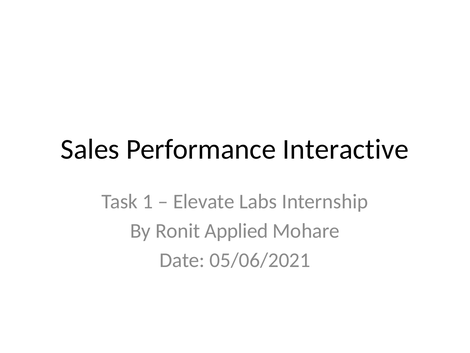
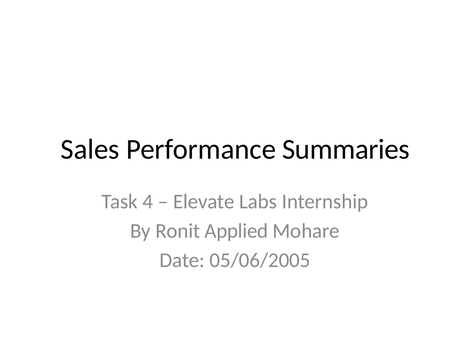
Interactive: Interactive -> Summaries (346, 149)
1: 1 -> 4 (148, 201)
05/06/2021: 05/06/2021 -> 05/06/2005 (260, 260)
